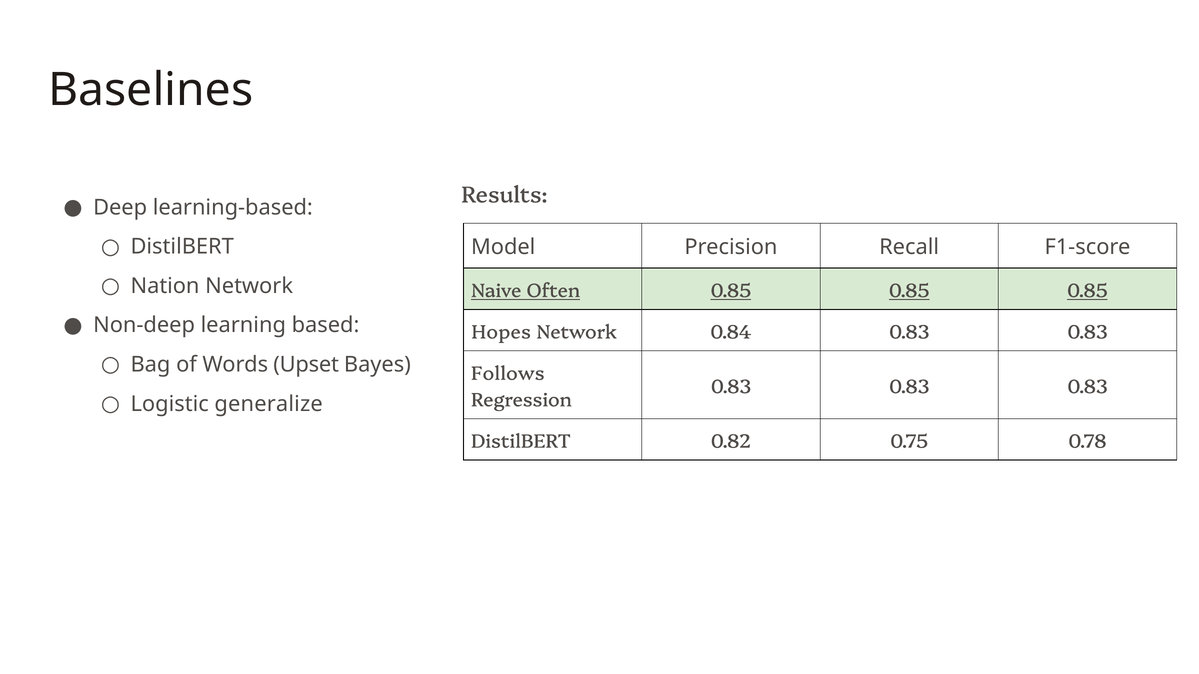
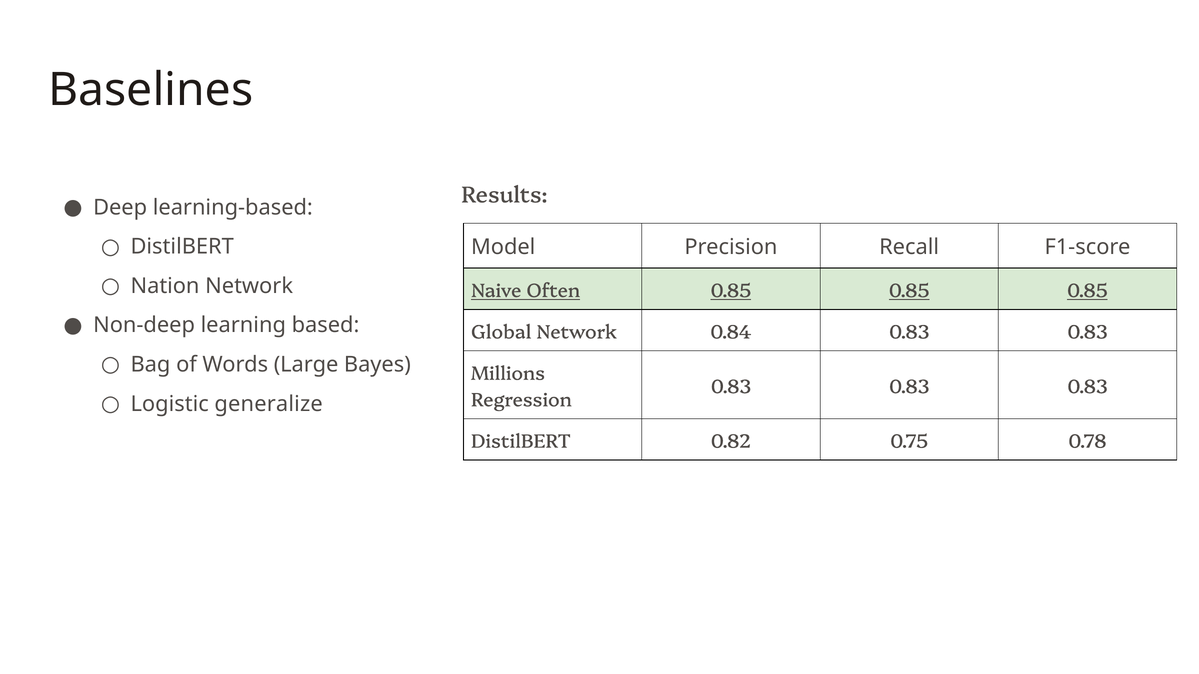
Hopes: Hopes -> Global (501, 332)
Upset: Upset -> Large (306, 365)
Follows: Follows -> Millions (508, 374)
